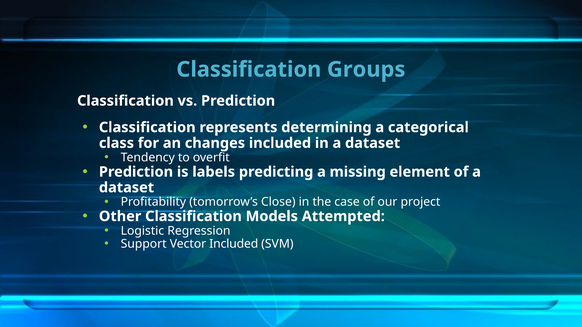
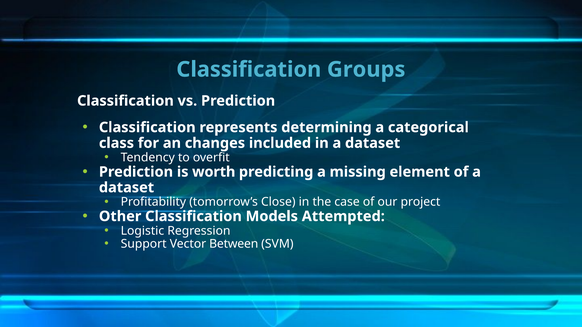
labels: labels -> worth (214, 172)
Vector Included: Included -> Between (234, 244)
